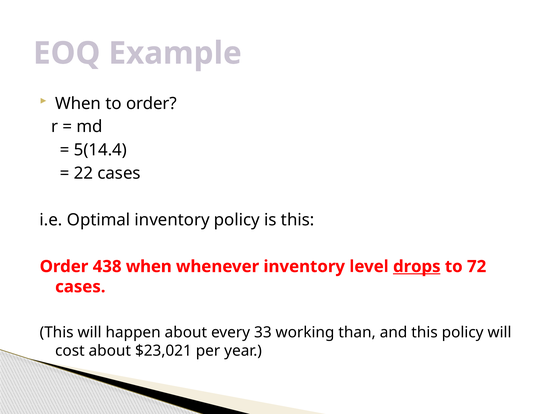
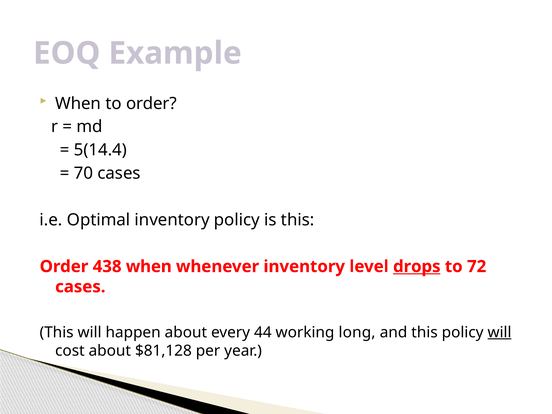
22: 22 -> 70 (83, 173)
33: 33 -> 44 (263, 332)
than: than -> long (357, 332)
will underline: none -> present (500, 332)
$23,021: $23,021 -> $81,128 (163, 351)
